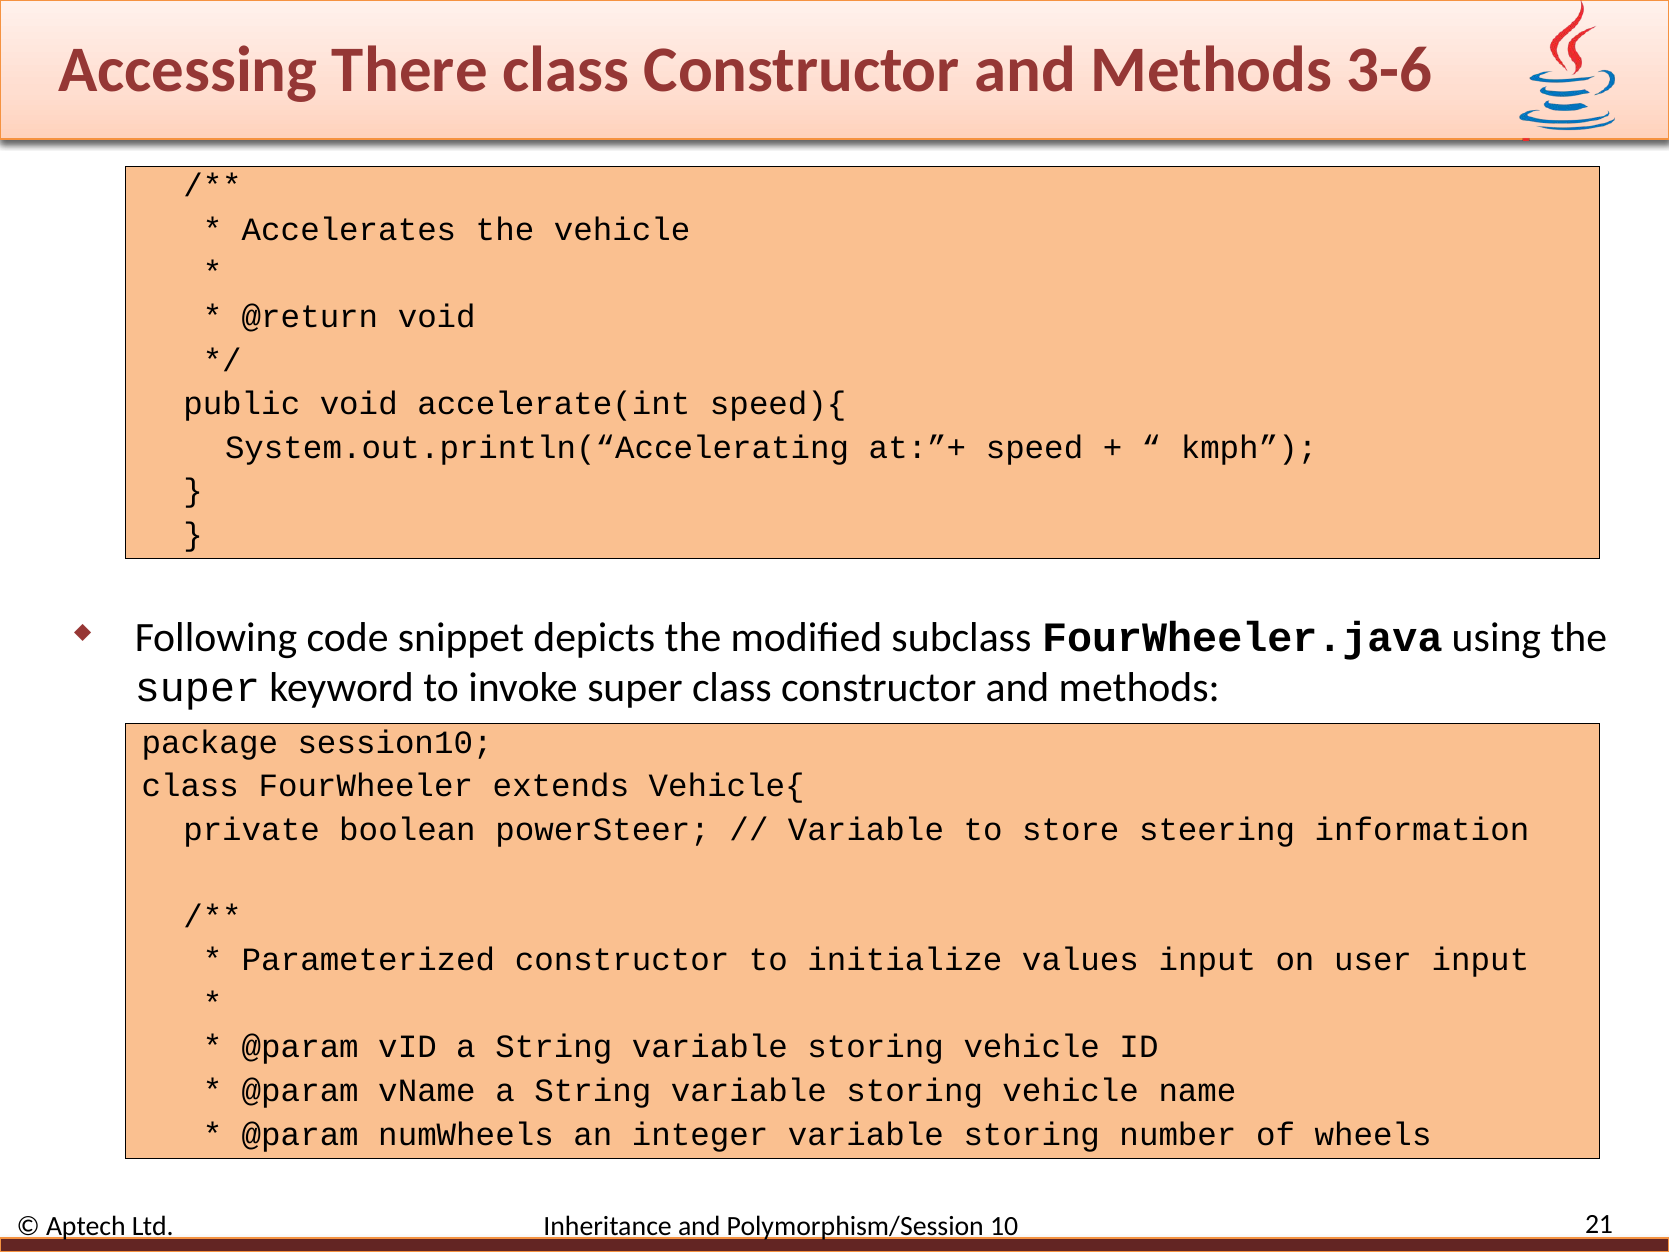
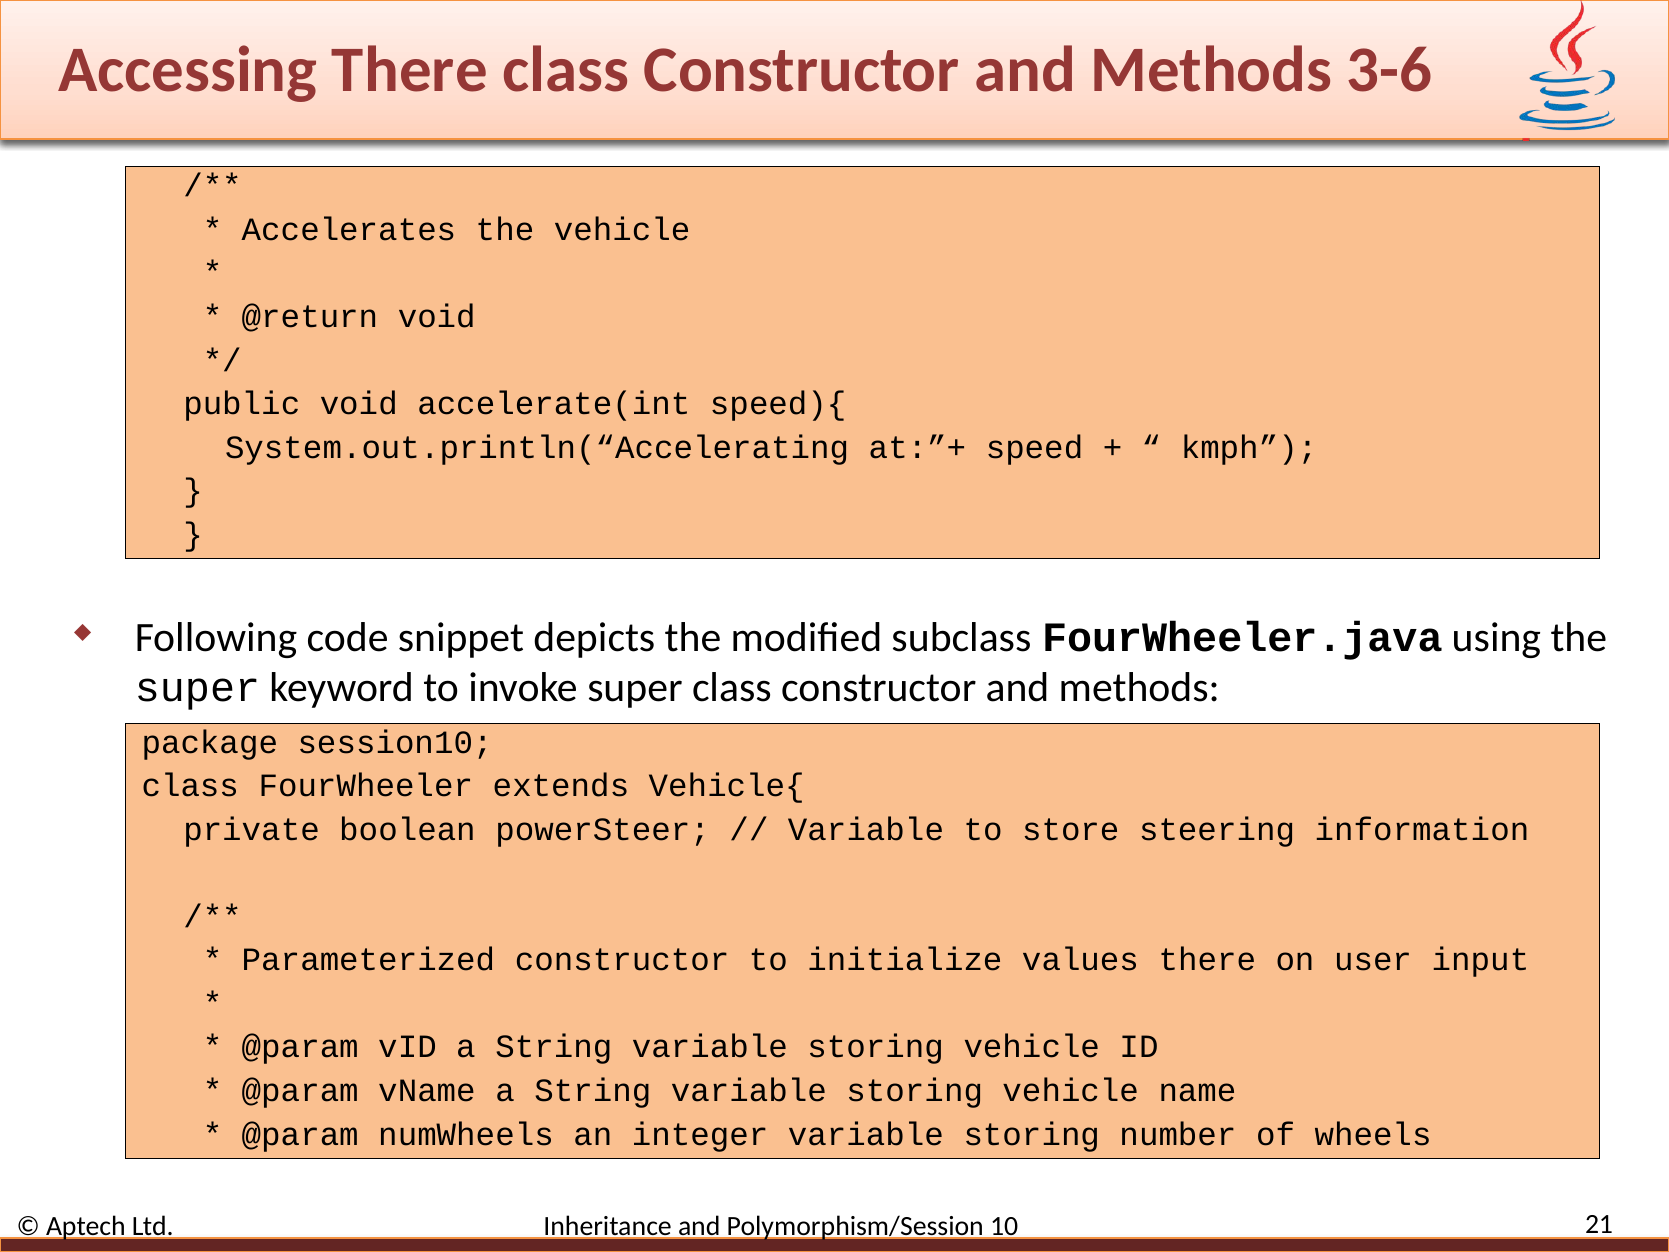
values input: input -> there (1207, 960)
